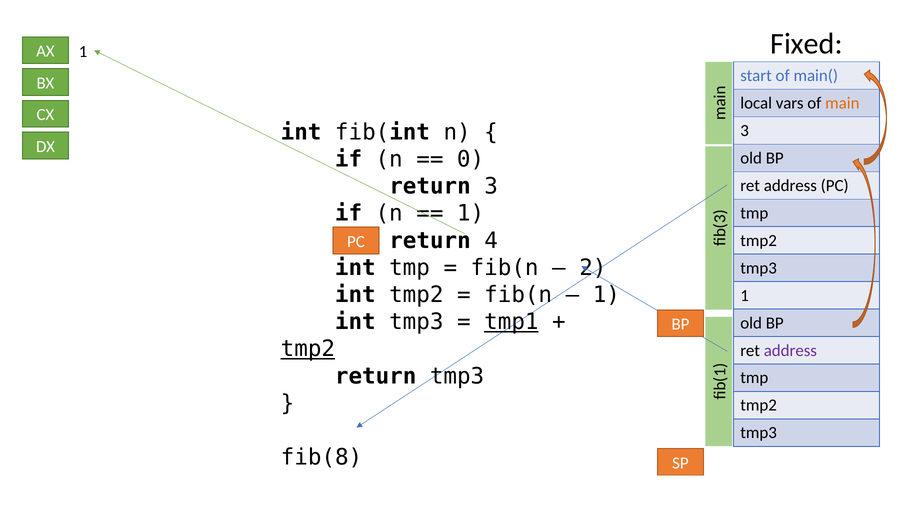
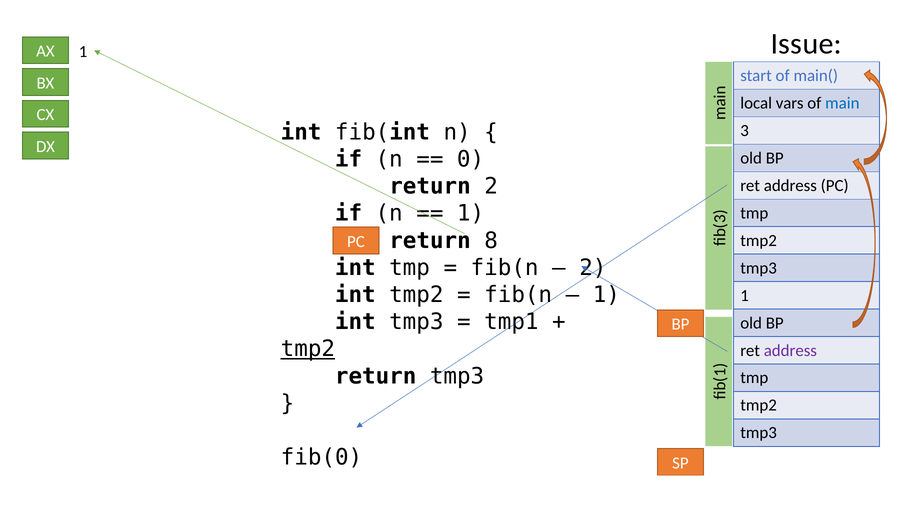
Fixed: Fixed -> Issue (806, 44)
main colour: orange -> blue (842, 103)
return 3: 3 -> 2 (491, 186)
4: 4 -> 8 (491, 240)
tmp1 underline: present -> none (511, 321)
fib(8: fib(8 -> fib(0 (321, 457)
